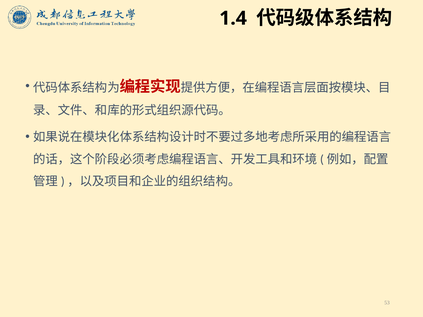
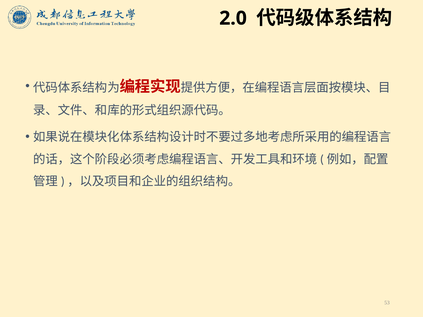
1.4: 1.4 -> 2.0 (233, 18)
